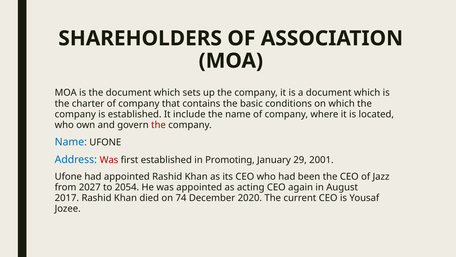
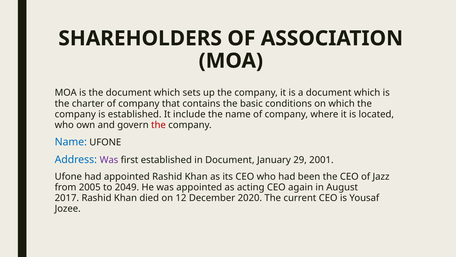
Was colour: red -> purple (109, 160)
in Promoting: Promoting -> Document (230, 160)
2027: 2027 -> 2005 (90, 187)
2054: 2054 -> 2049 (127, 187)
74: 74 -> 12 (181, 198)
